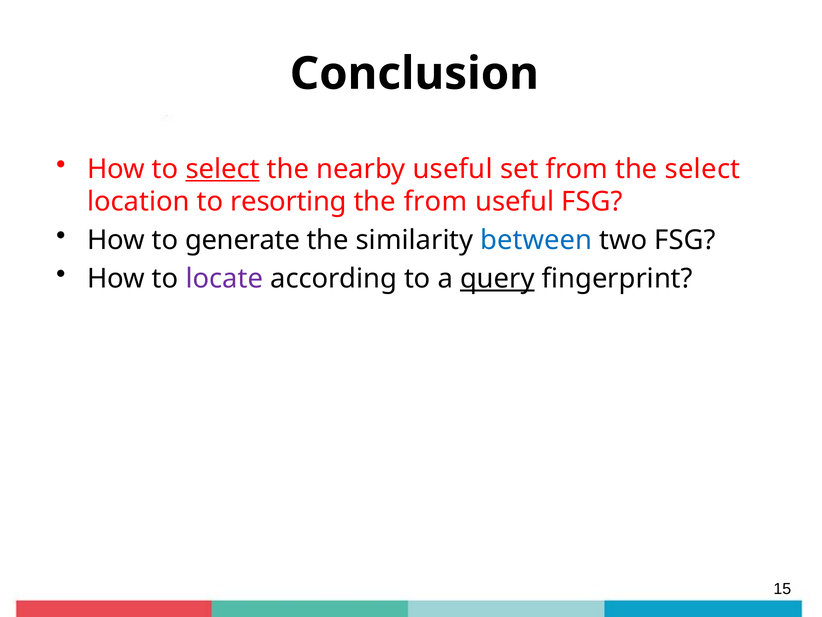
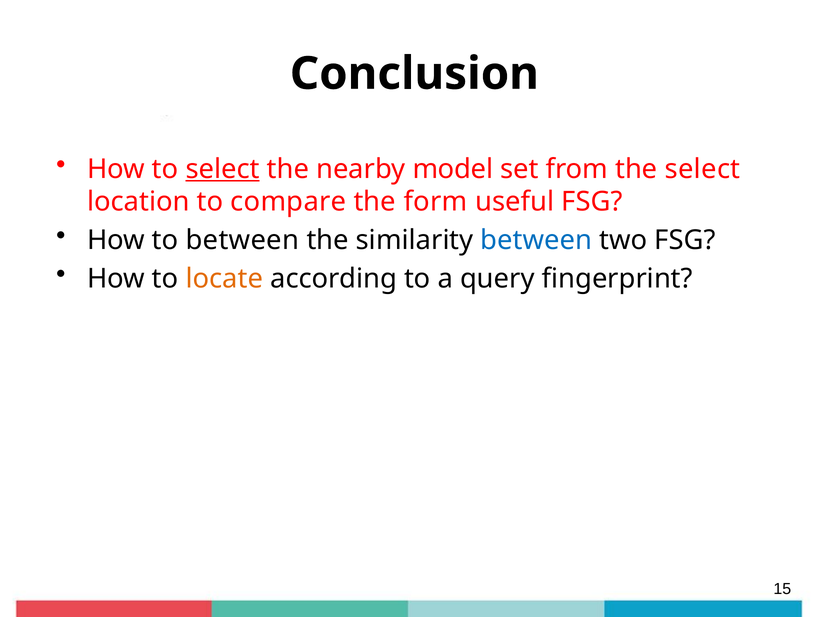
nearby useful: useful -> model (453, 169)
resorting: resorting -> compare (288, 202)
the from: from -> form (435, 202)
to generate: generate -> between (242, 240)
locate colour: purple -> orange (224, 278)
query underline: present -> none (497, 278)
